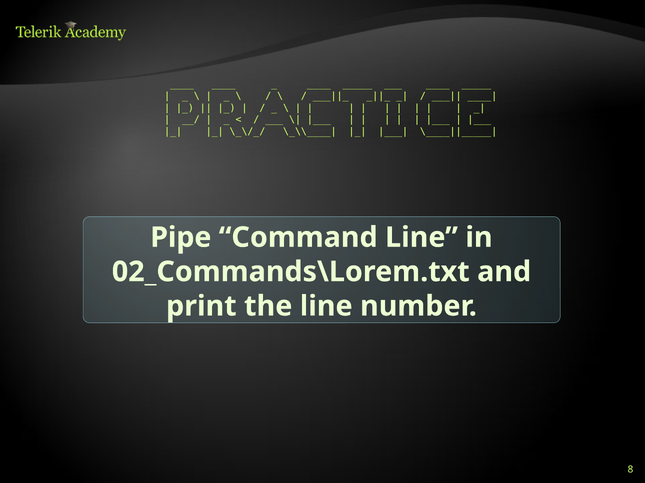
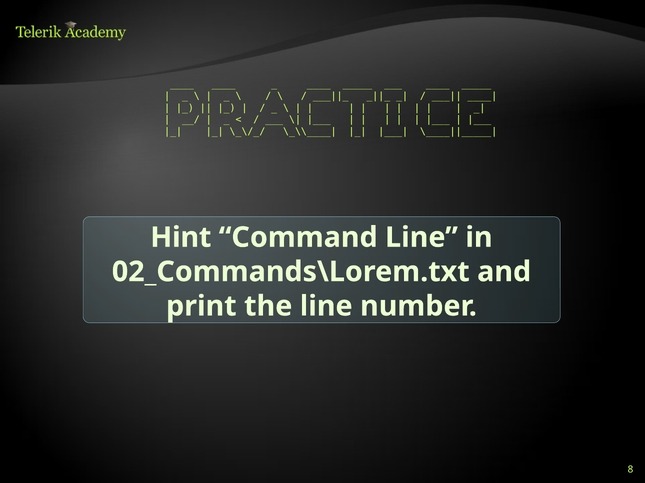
Pipe: Pipe -> Hint (181, 238)
